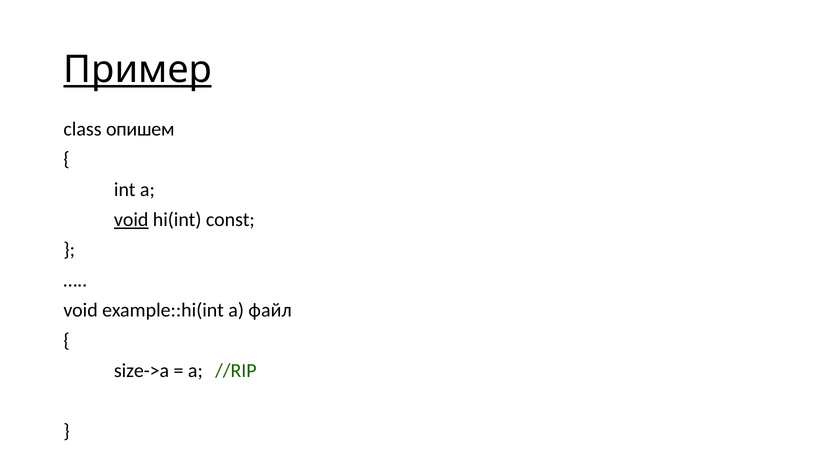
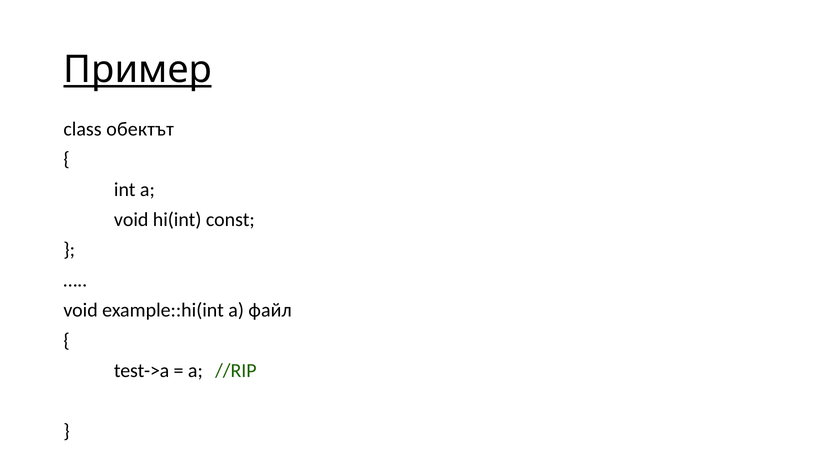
опишем: опишем -> обектът (140, 129)
void underline: present -> none (131, 220)
size->a: size->a -> test->a (142, 371)
